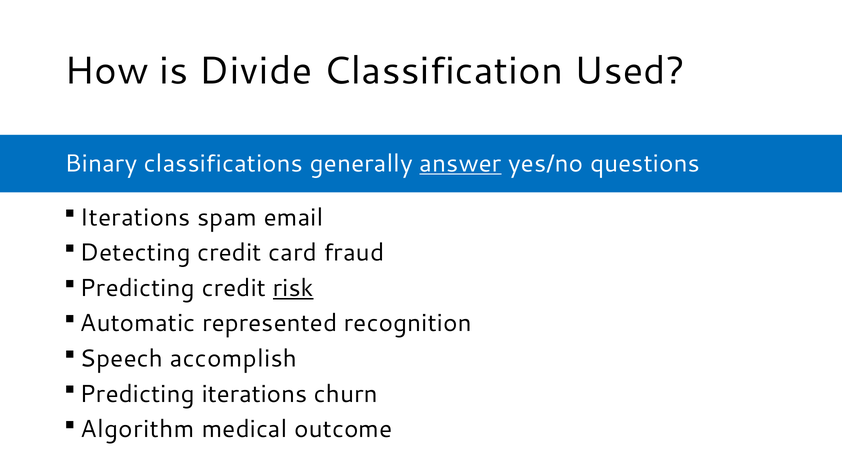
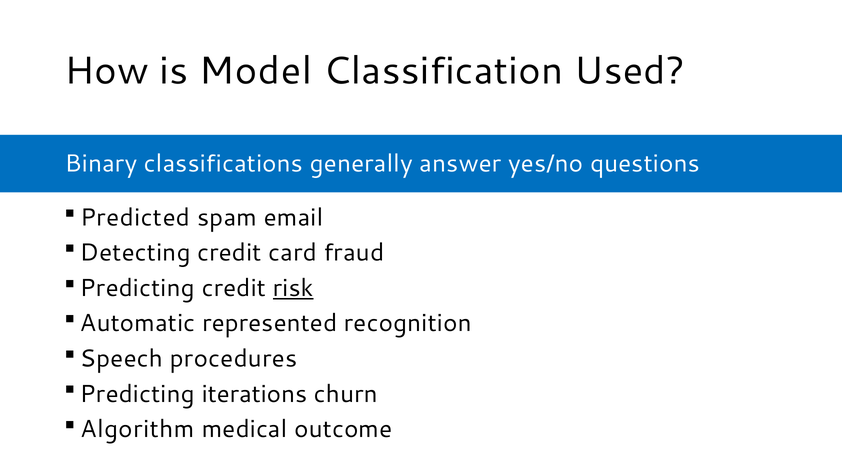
Divide: Divide -> Model (256, 71)
answer underline: present -> none (460, 163)
Iterations: Iterations -> Predicted (135, 217)
accomplish: accomplish -> procedures (233, 358)
